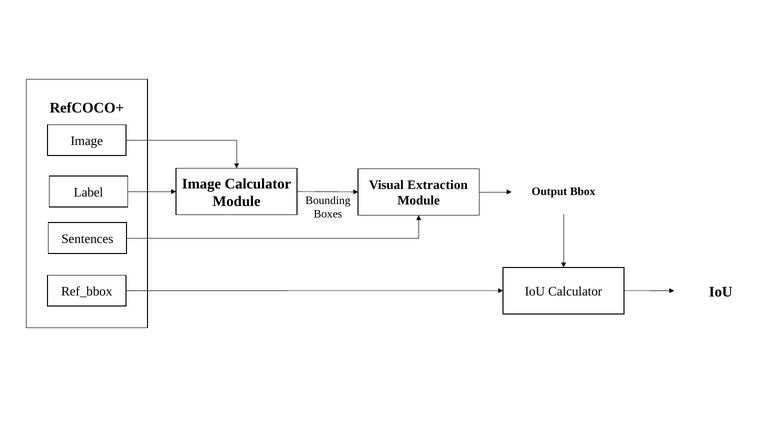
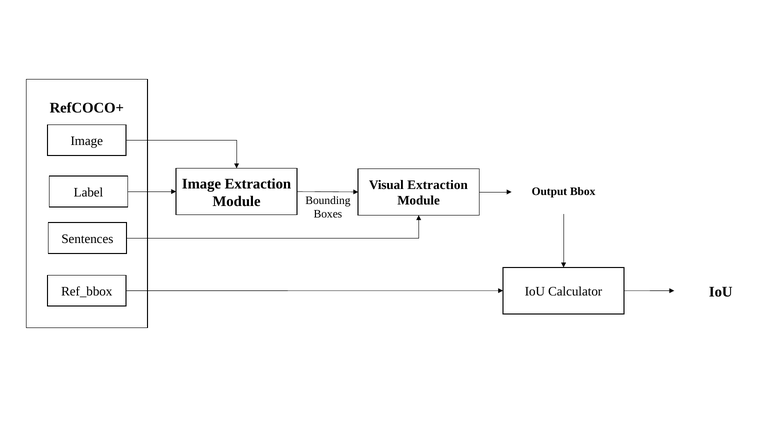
Image Calculator: Calculator -> Extraction (258, 184)
